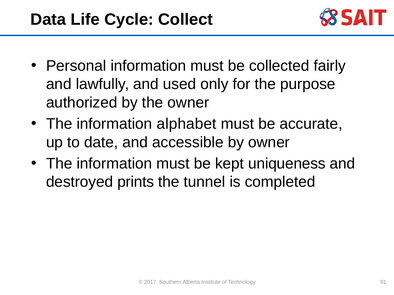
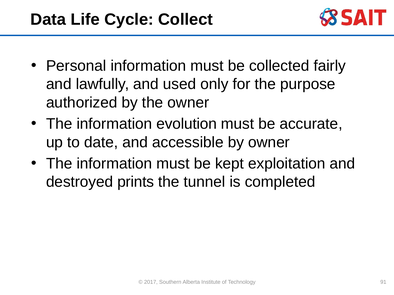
alphabet: alphabet -> evolution (187, 124)
uniqueness: uniqueness -> exploitation (287, 164)
